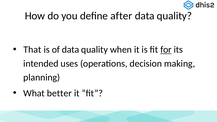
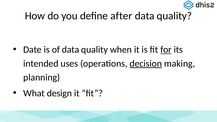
That: That -> Date (32, 50)
decision underline: none -> present (146, 64)
better: better -> design (59, 93)
